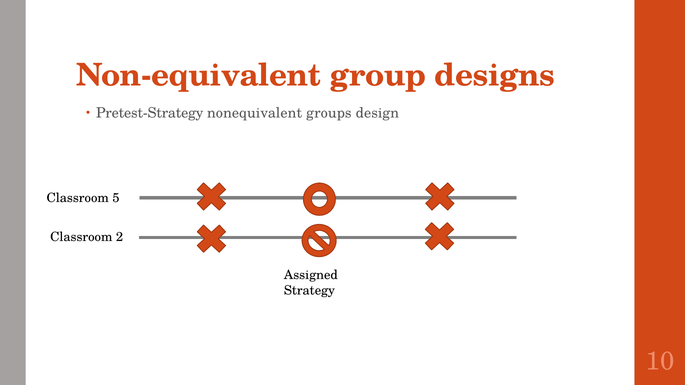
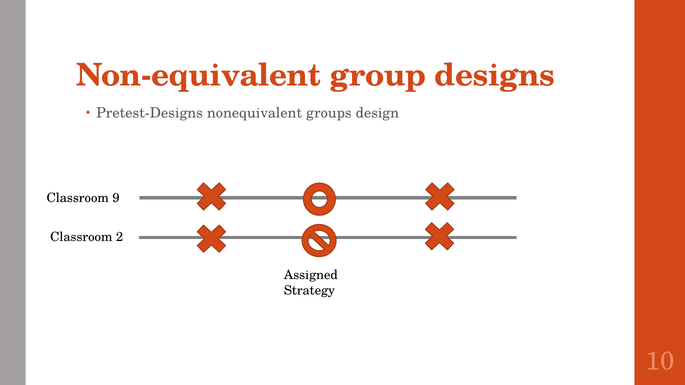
Pretest-Strategy: Pretest-Strategy -> Pretest-Designs (150, 113)
5: 5 -> 9 (116, 198)
